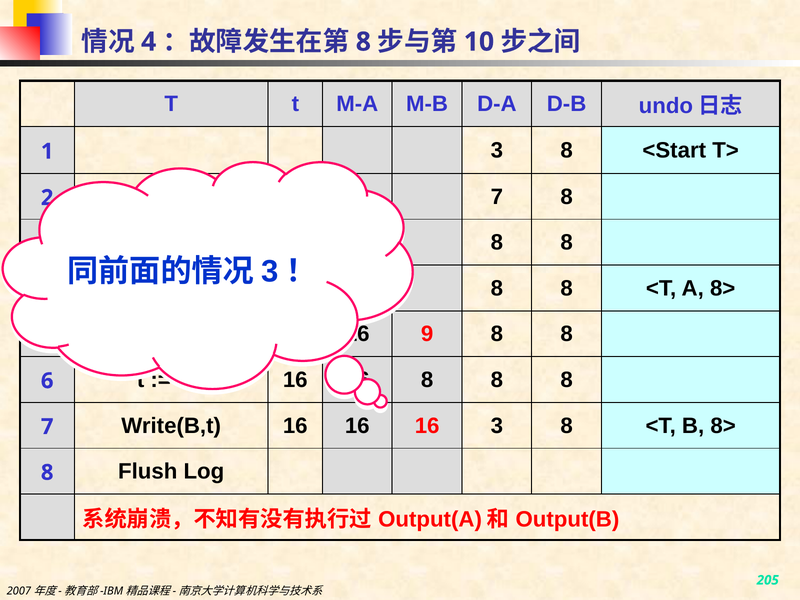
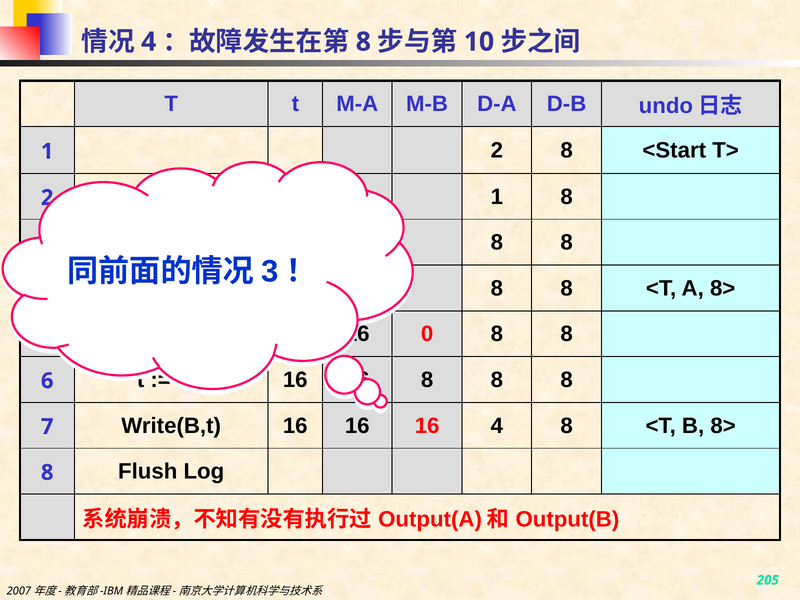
3: 3 -> 2 (497, 150)
7: 7 -> 1 (497, 197)
9: 9 -> 0 (427, 334)
16 3: 3 -> 4 (497, 426)
